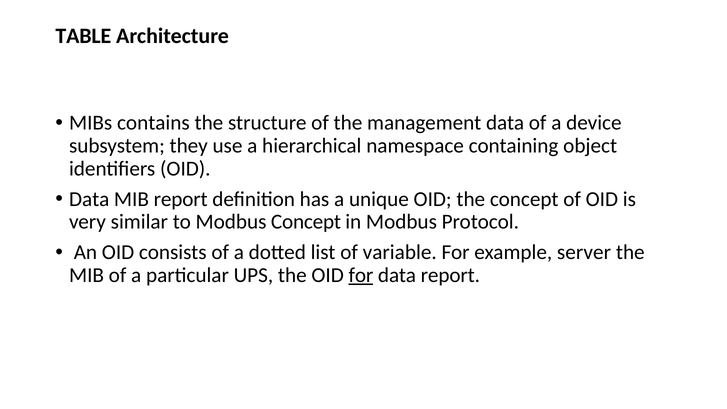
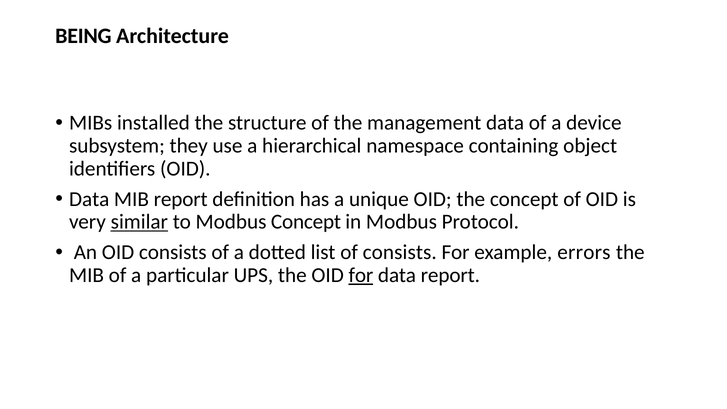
TABLE: TABLE -> BEING (83, 36)
contains: contains -> installed (153, 123)
similar underline: none -> present (139, 222)
of variable: variable -> consists (400, 252)
server: server -> errors (584, 252)
